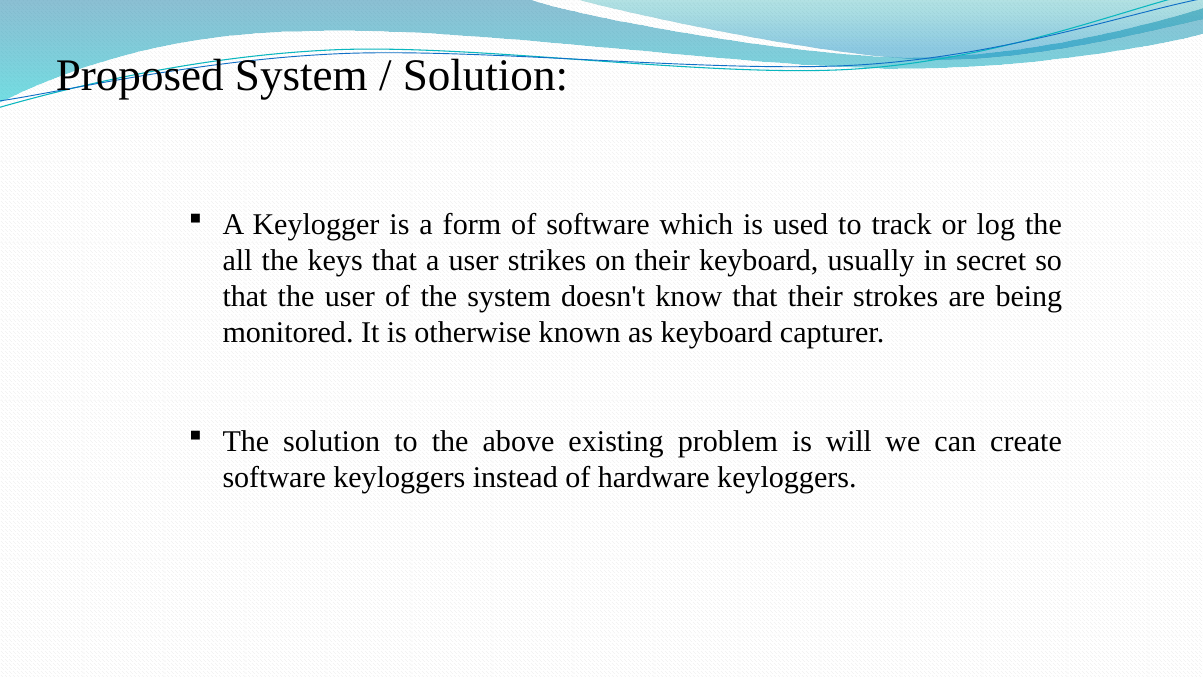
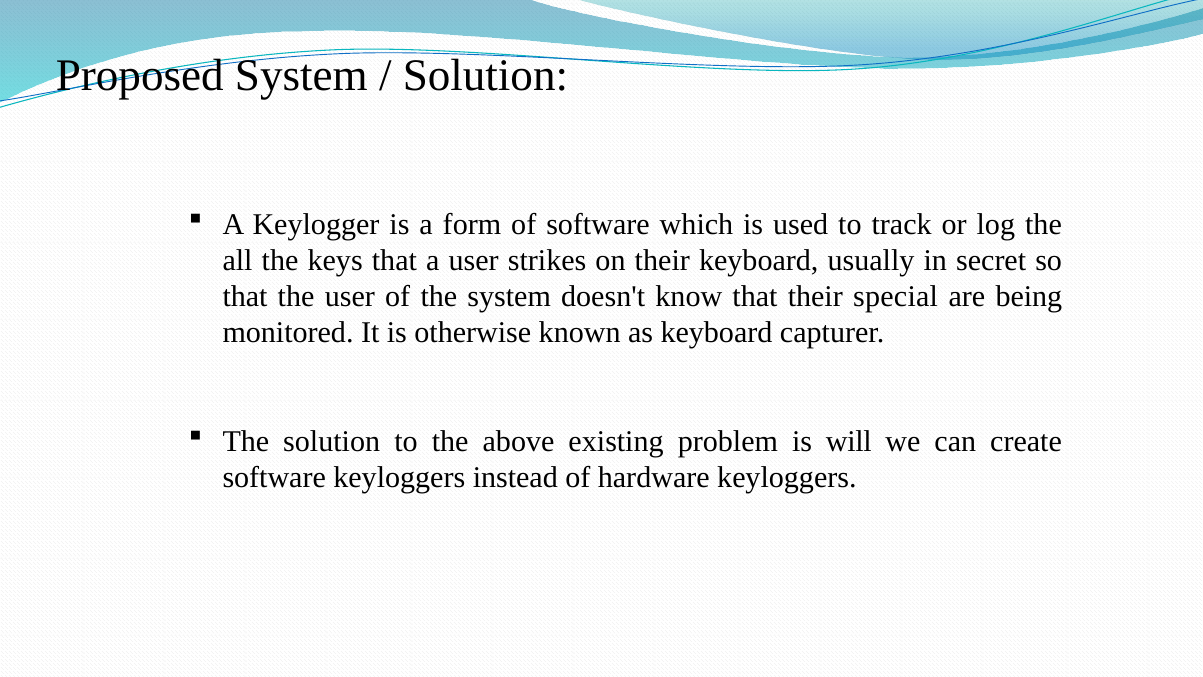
strokes: strokes -> special (896, 297)
